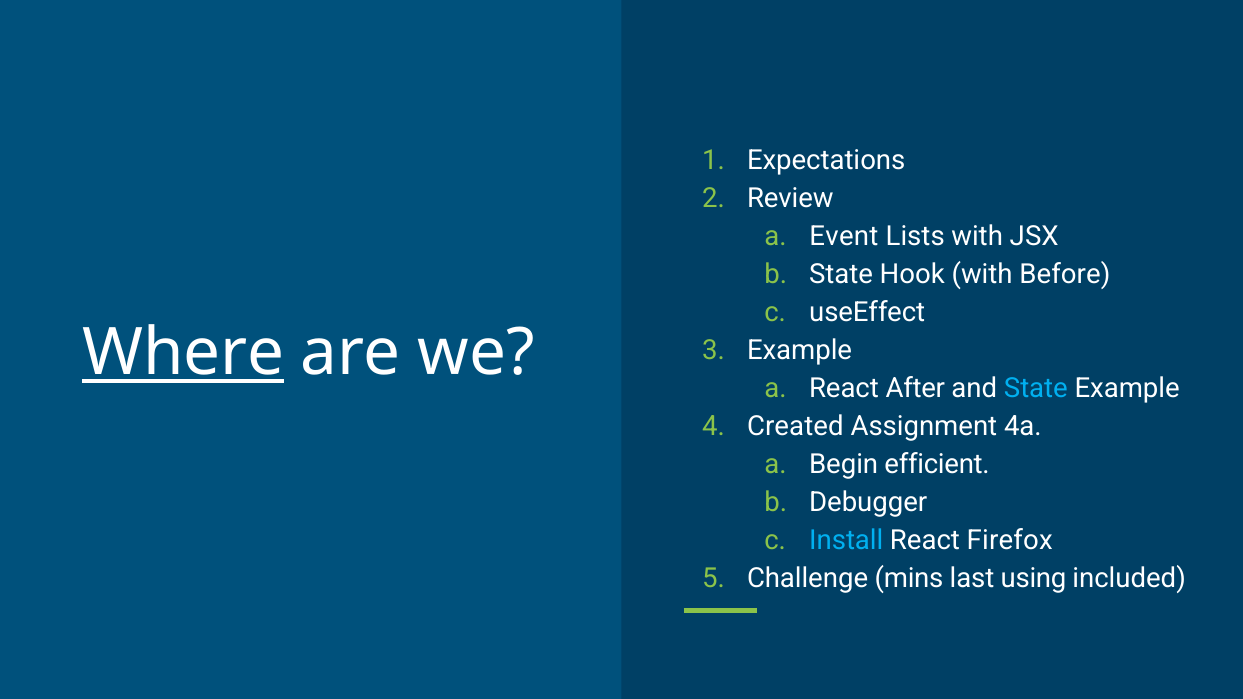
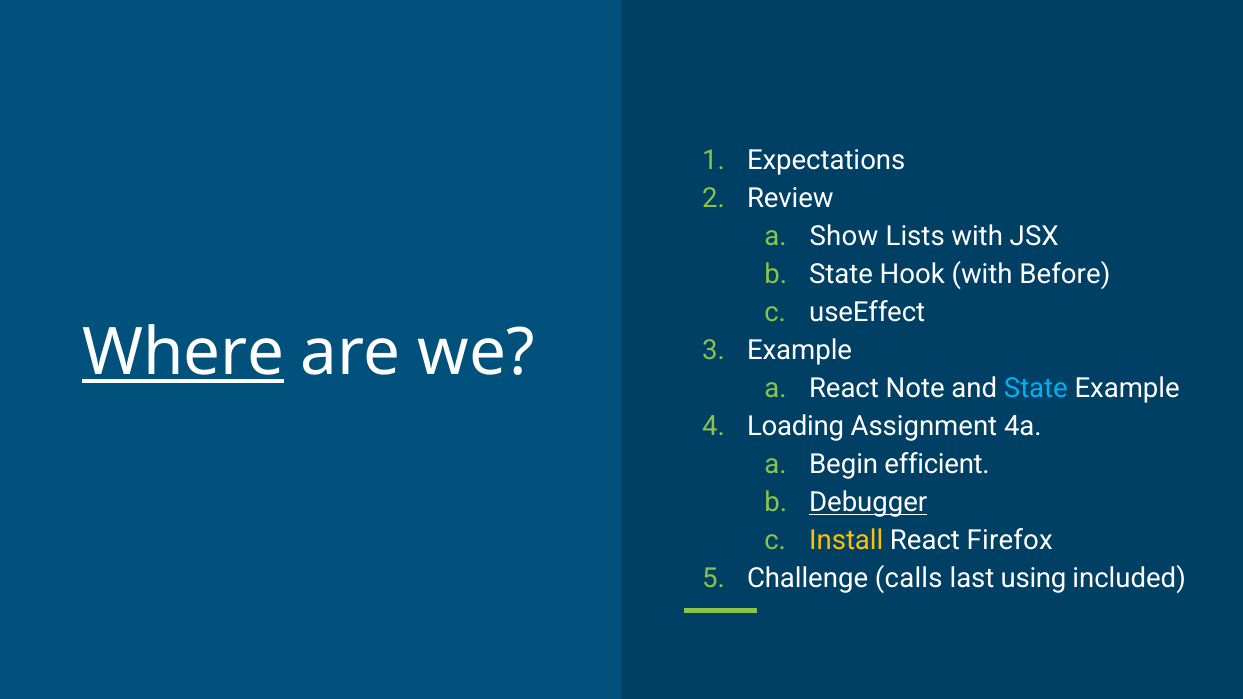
Event: Event -> Show (844, 236)
After: After -> Note (915, 389)
Created: Created -> Loading (796, 427)
Debugger underline: none -> present (868, 503)
Install colour: light blue -> yellow (846, 541)
mins: mins -> calls (909, 579)
